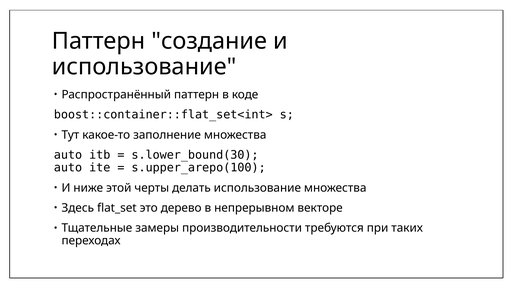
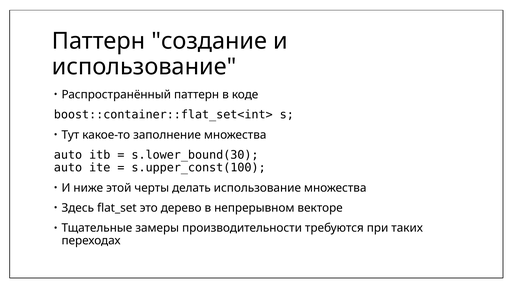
s.upper_arepo(100: s.upper_arepo(100 -> s.upper_const(100 (199, 168)
